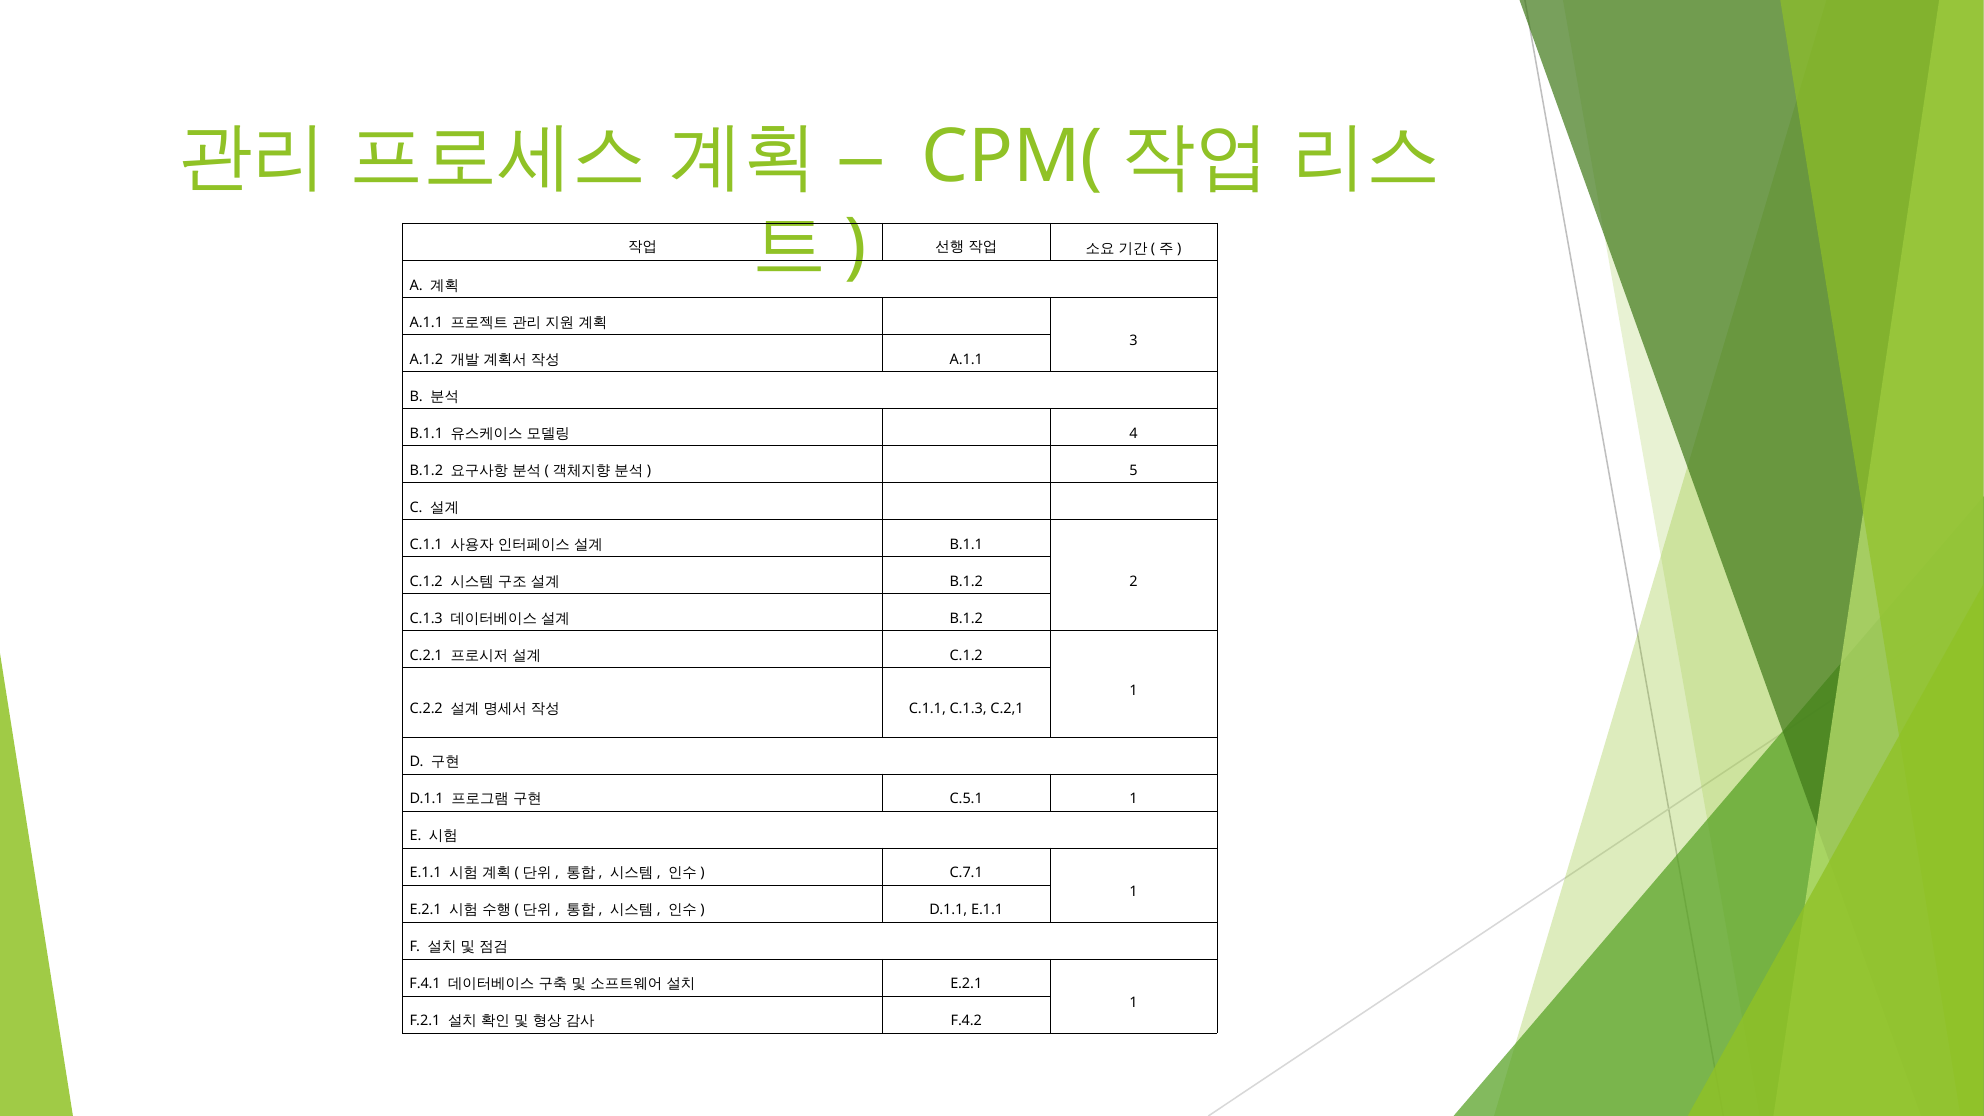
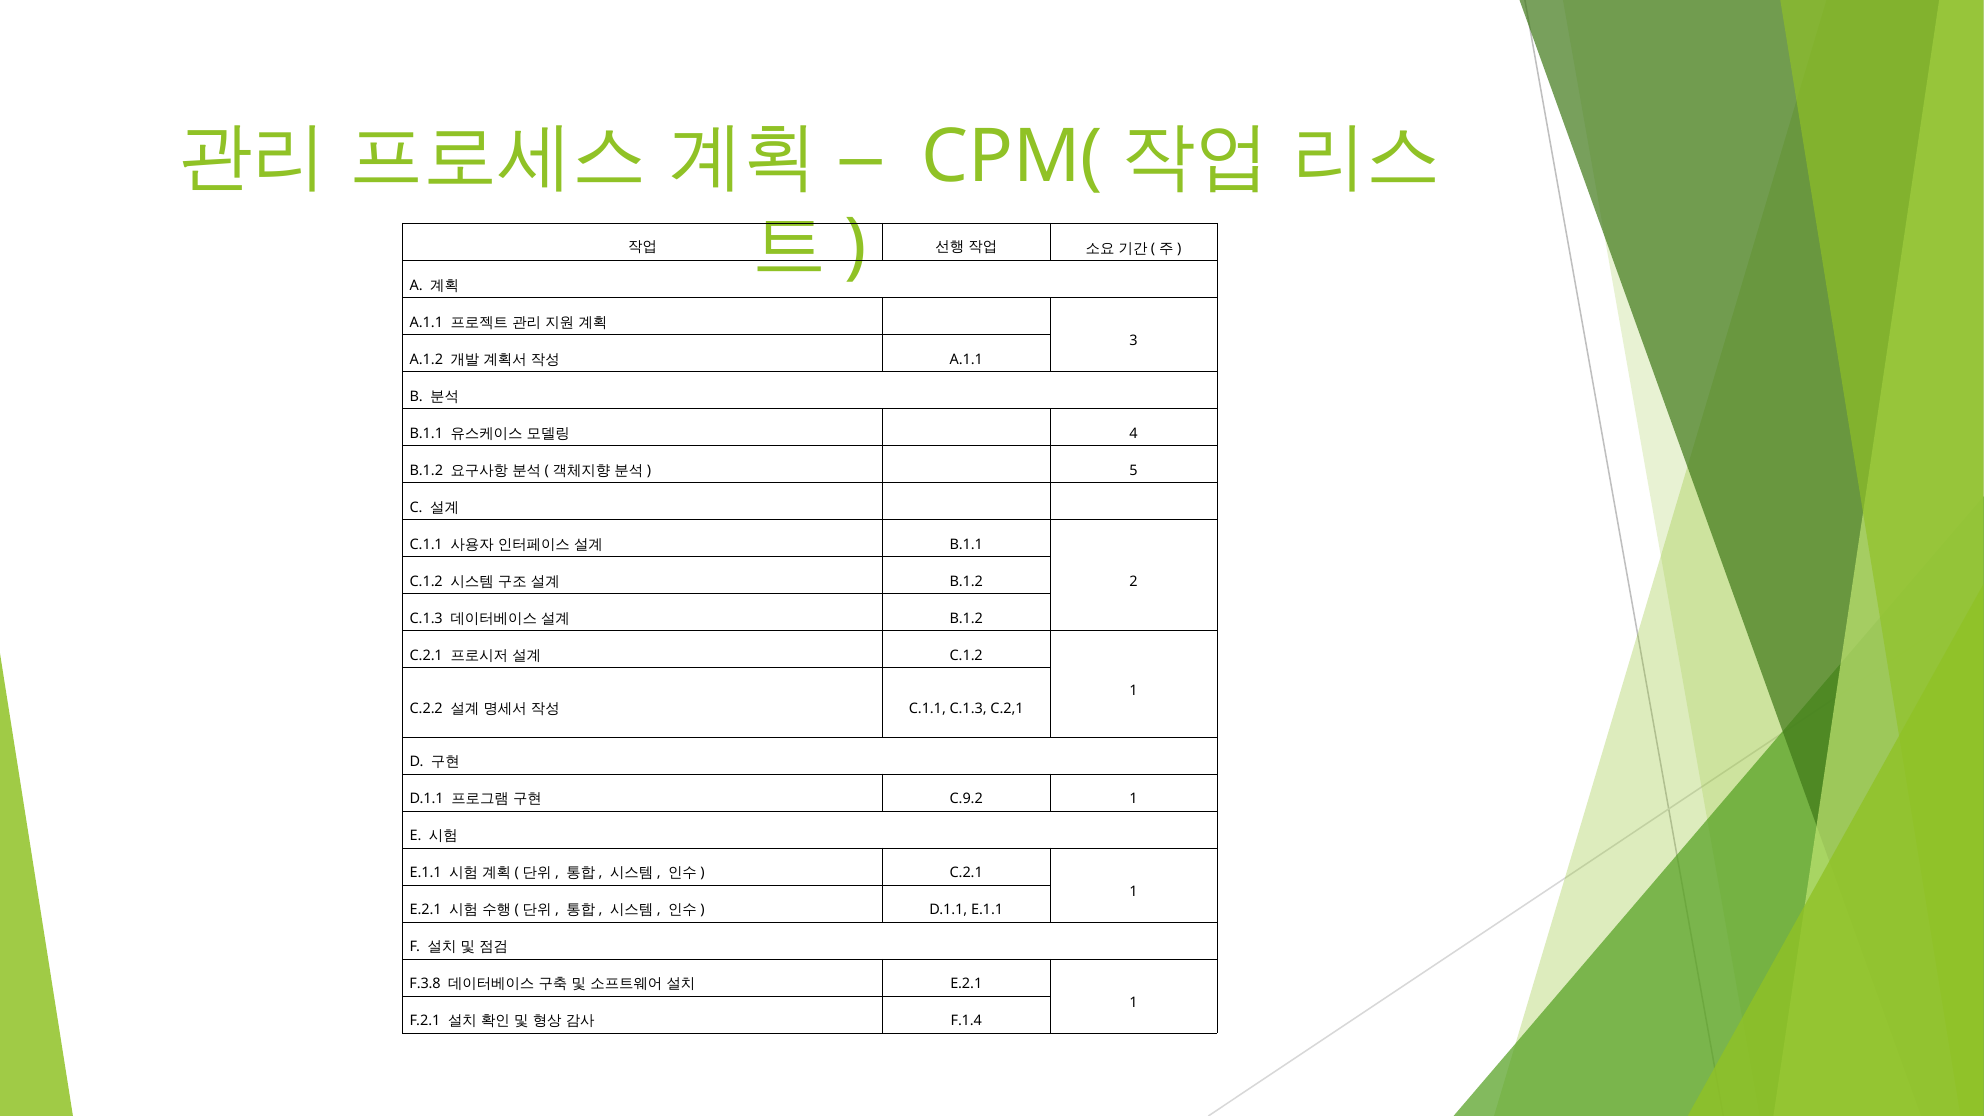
C.5.1: C.5.1 -> C.9.2 (966, 799)
C.7.1: C.7.1 -> C.2.1 (966, 873)
F.4.1: F.4.1 -> F.3.8 (425, 984)
F.4.2: F.4.2 -> F.1.4 (966, 1021)
